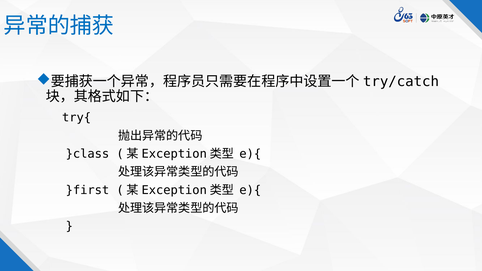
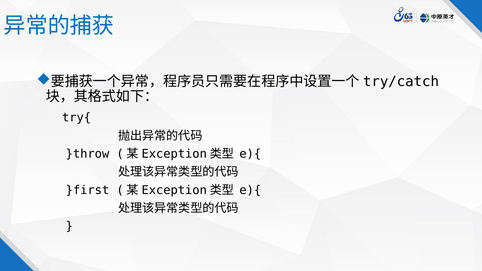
}class: }class -> }throw (87, 154)
